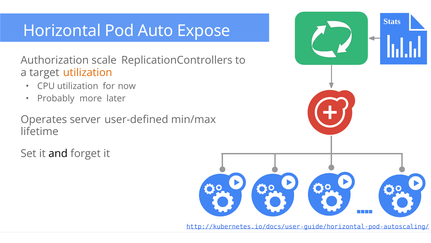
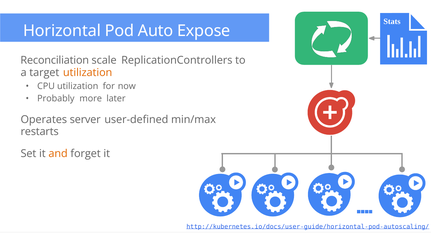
Authorization: Authorization -> Reconciliation (55, 60)
lifetime: lifetime -> restarts (40, 131)
and colour: black -> orange (58, 153)
